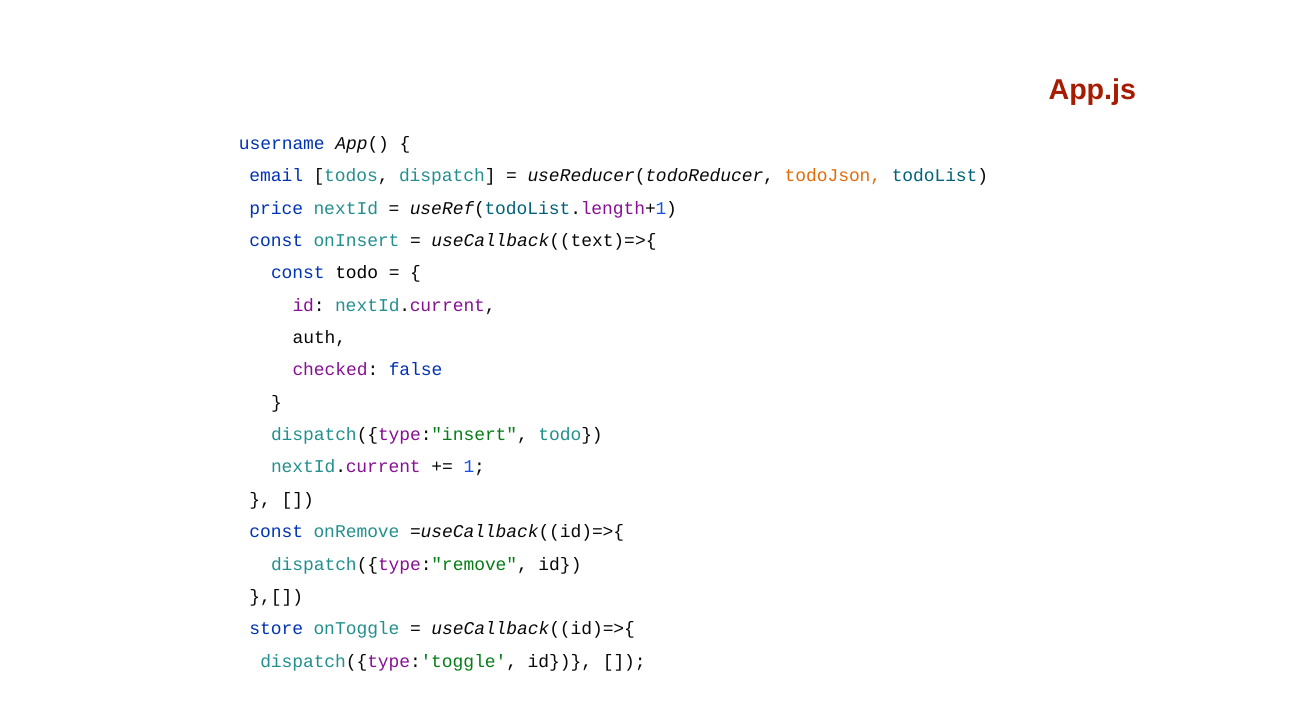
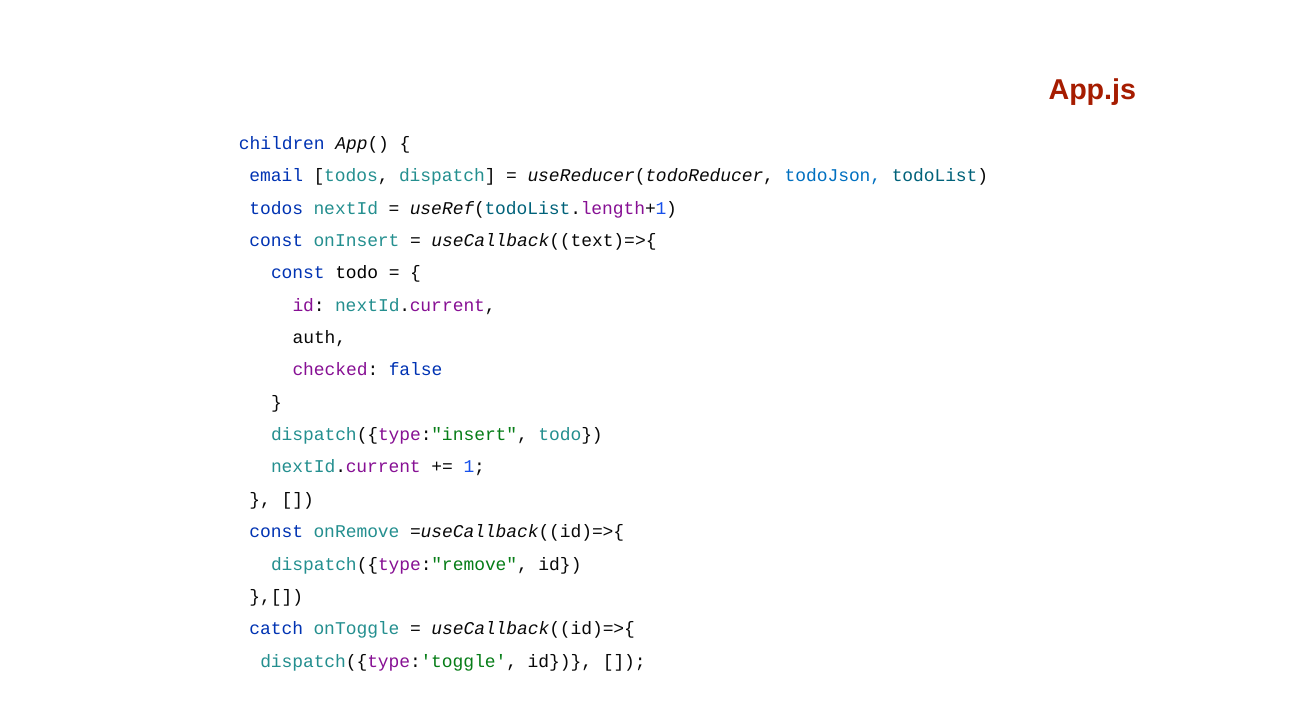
username: username -> children (282, 143)
todoJson colour: orange -> blue (833, 176)
price: price -> todos (276, 208)
store: store -> catch (276, 629)
